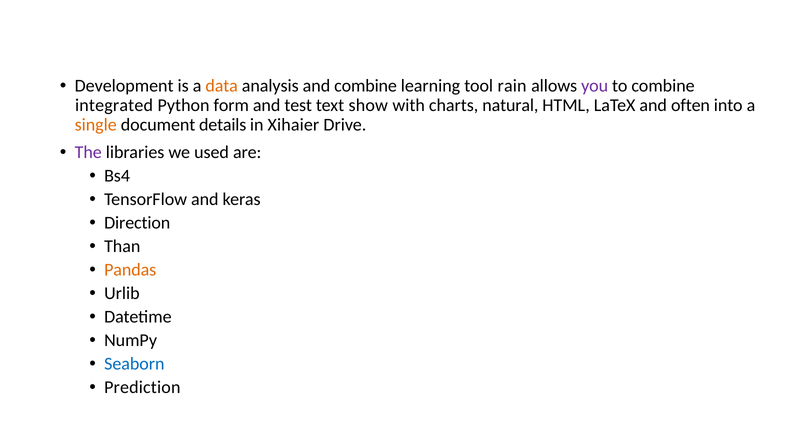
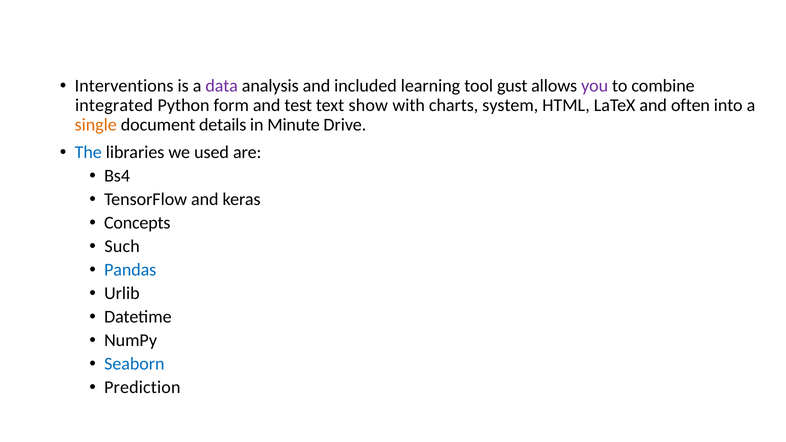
Development: Development -> Interventions (124, 86)
data colour: orange -> purple (222, 86)
and combine: combine -> included (366, 86)
rain: rain -> gust (512, 86)
natural: natural -> system (510, 105)
Xihaier: Xihaier -> Minute (294, 125)
The colour: purple -> blue (88, 152)
Direction: Direction -> Concepts (137, 223)
Than: Than -> Such (122, 246)
Pandas colour: orange -> blue (130, 270)
